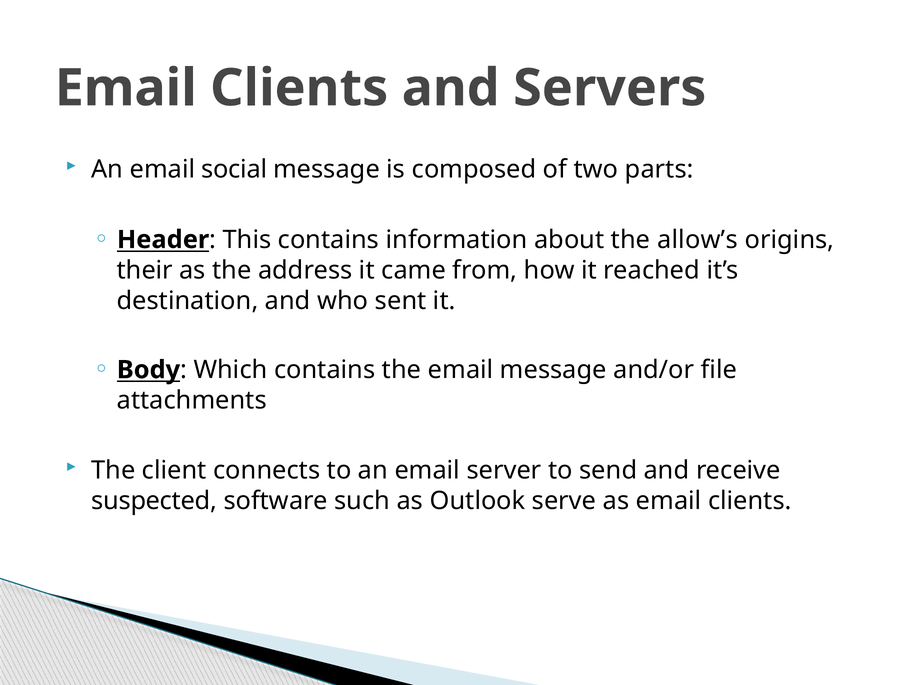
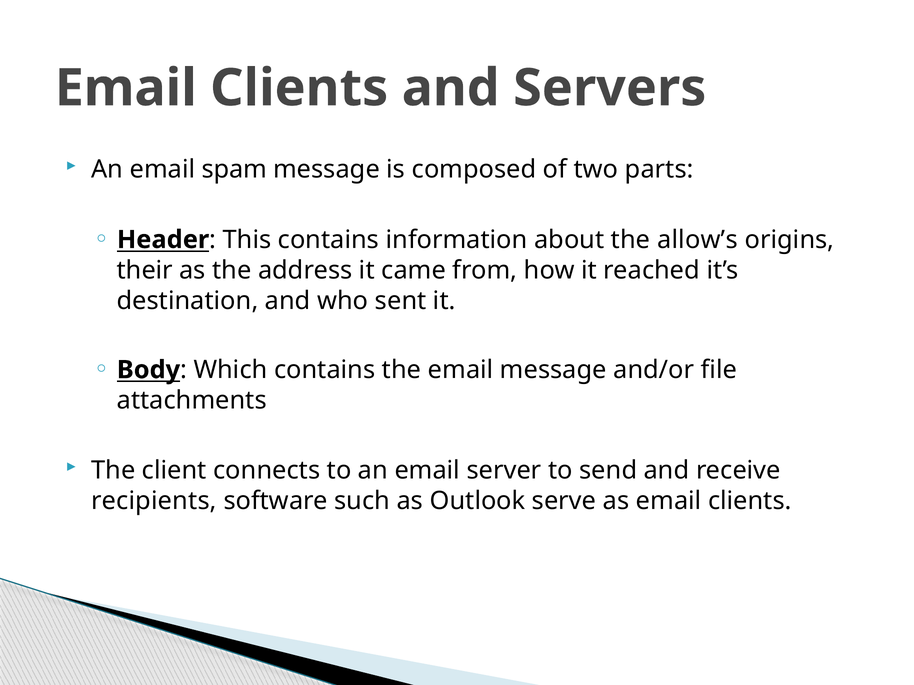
social: social -> spam (234, 170)
suspected: suspected -> recipients (154, 501)
